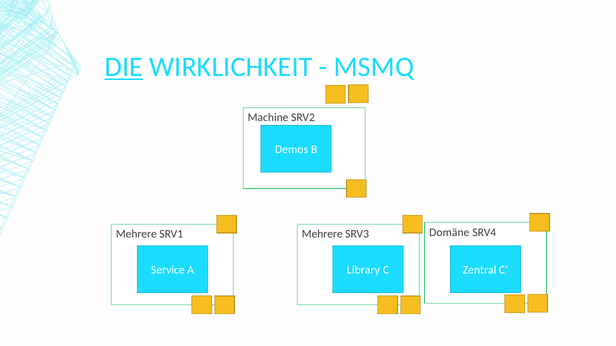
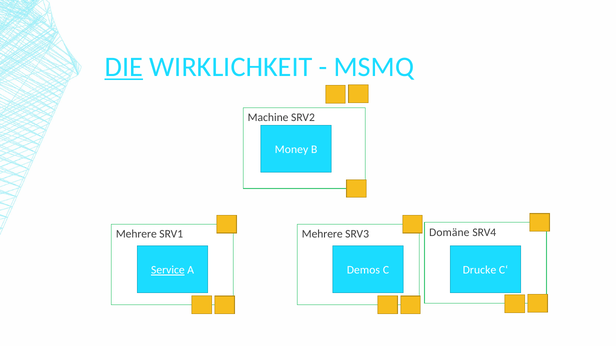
Demos: Demos -> Money (292, 150)
Service underline: none -> present (168, 270)
Library: Library -> Demos (363, 270)
Zentral: Zentral -> Drucke (480, 270)
